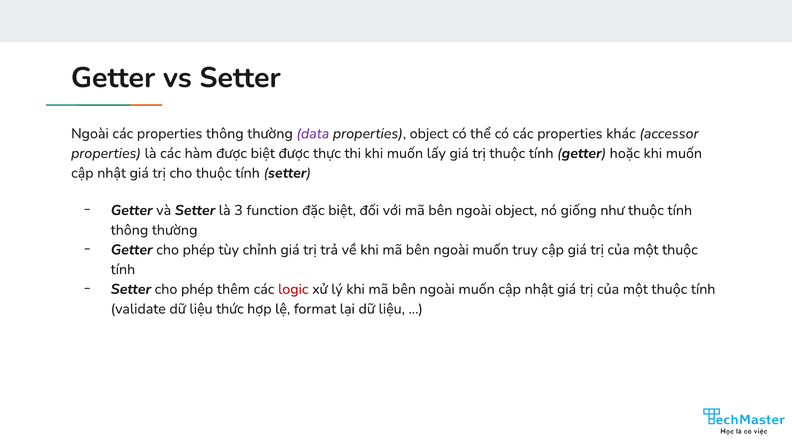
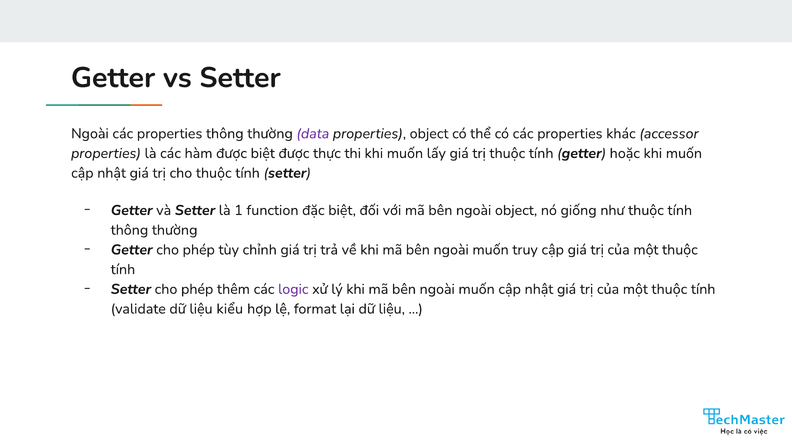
3: 3 -> 1 (239, 211)
logic colour: red -> purple (293, 289)
thức: thức -> kiểu (230, 309)
